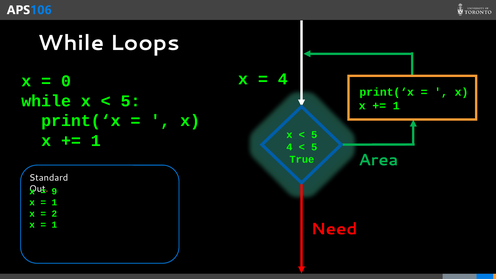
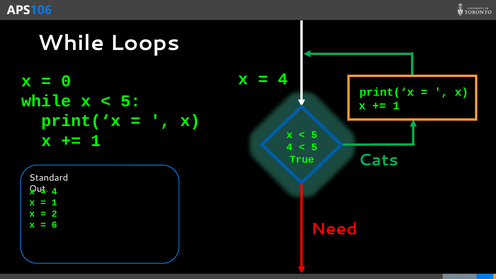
Area: Area -> Cats (378, 160)
9: 9 -> 4 (54, 191)
1: 1 -> 6 (54, 225)
